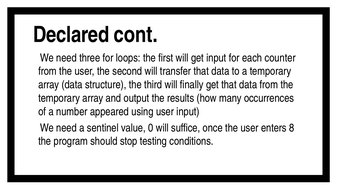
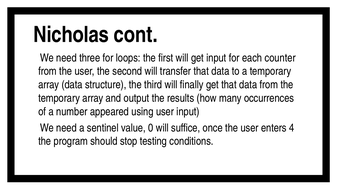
Declared: Declared -> Nicholas (71, 35)
8: 8 -> 4 (292, 128)
